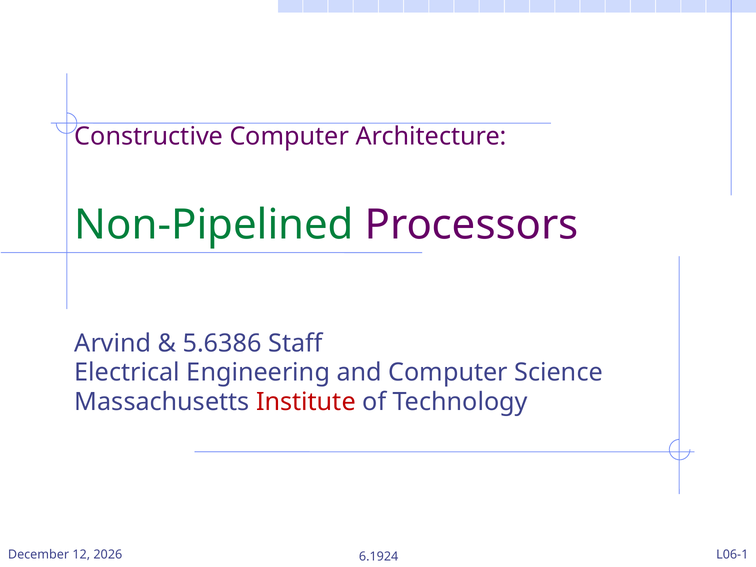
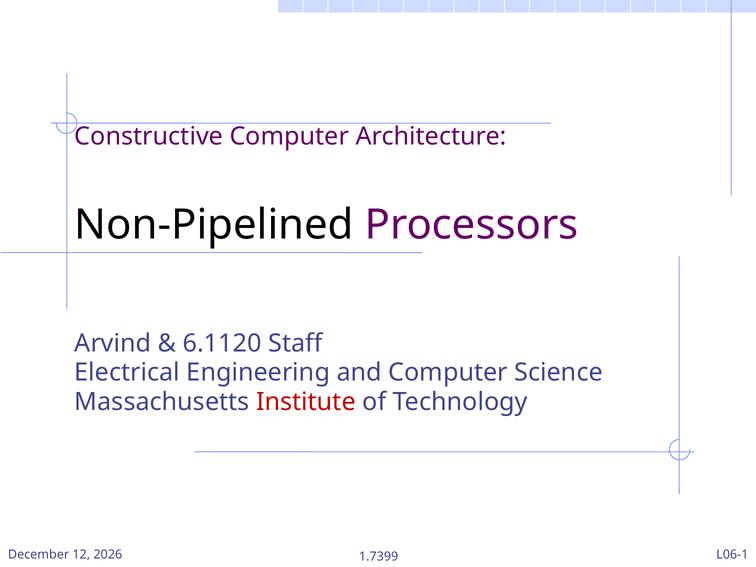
Non-Pipelined colour: green -> black (214, 225)
5.6386: 5.6386 -> 6.1120 (222, 343)
6.1924: 6.1924 -> 1.7399 (379, 557)
